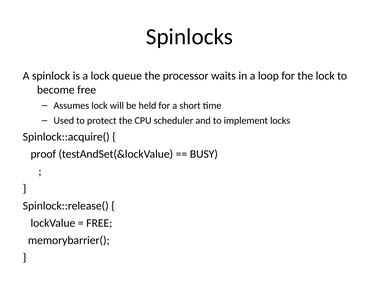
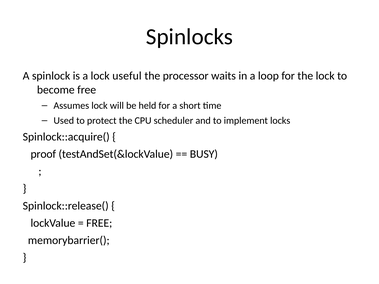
queue: queue -> useful (127, 76)
